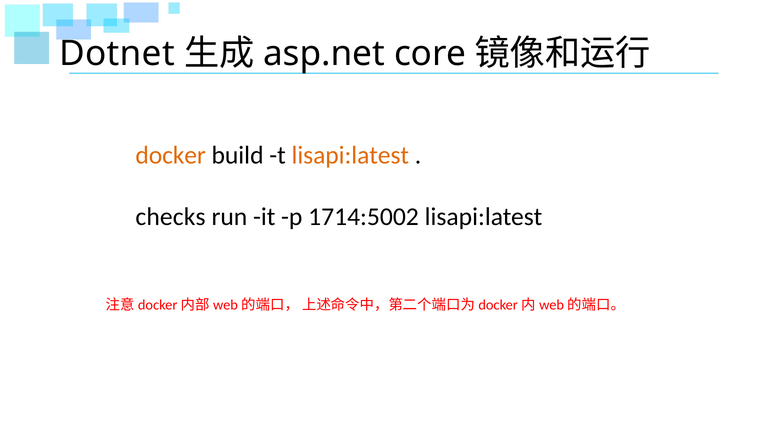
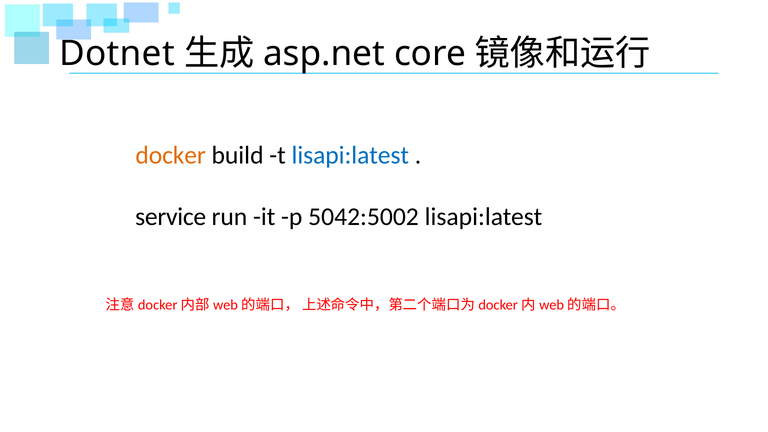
lisapi:latest colour: orange -> blue (350, 155)
checks: checks -> service (171, 217)
1714:5002: 1714:5002 -> 5042:5002 (364, 217)
